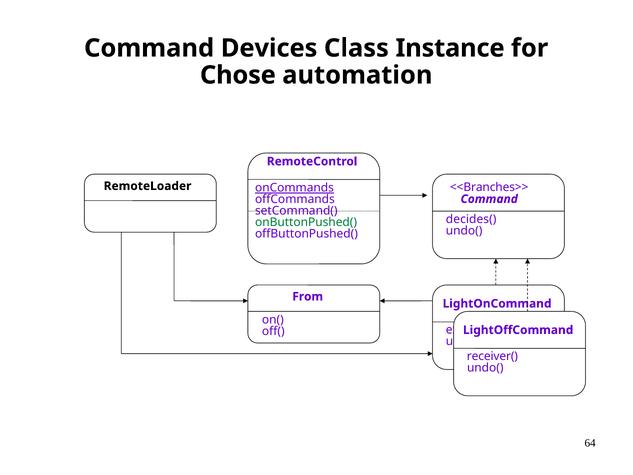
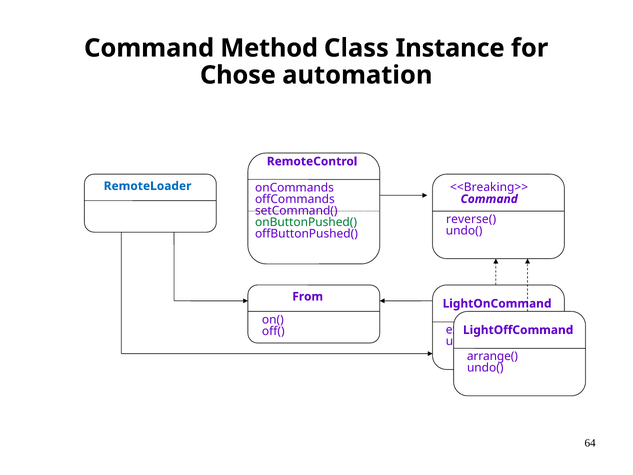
Devices: Devices -> Method (269, 48)
RemoteLoader colour: black -> blue (148, 186)
<<Branches>>: <<Branches>> -> <<Breaking>> (489, 187)
onCommands underline: present -> none (294, 188)
decides(: decides( -> reverse( (471, 219)
receiver(: receiver( -> arrange( (492, 356)
